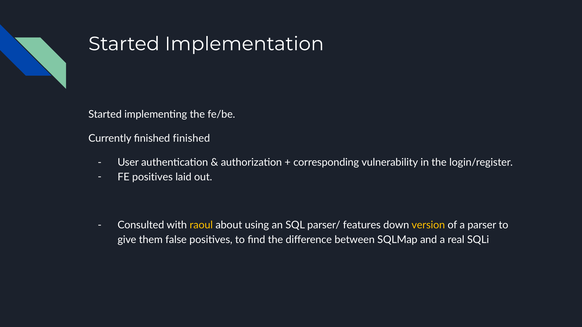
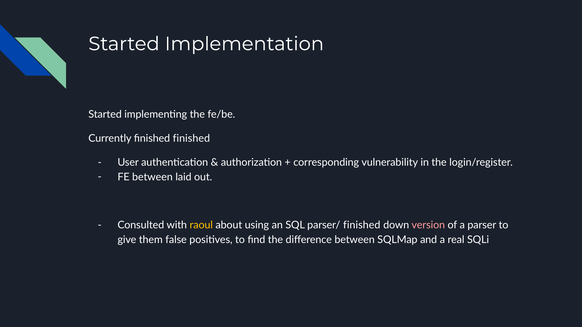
FE positives: positives -> between (152, 177)
parser/ features: features -> finished (362, 225)
version colour: yellow -> pink (428, 225)
